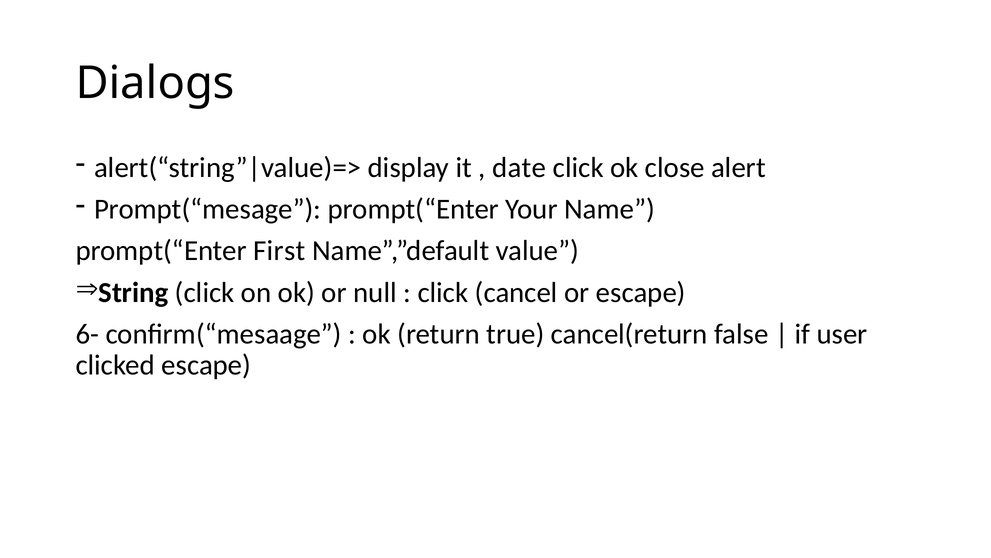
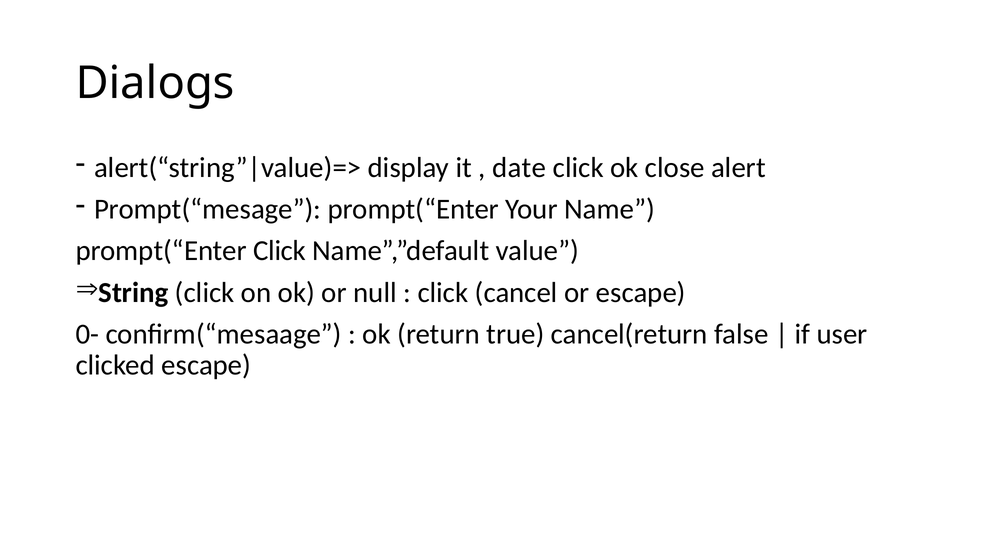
prompt(“Enter First: First -> Click (280, 251)
6-: 6- -> 0- (87, 334)
